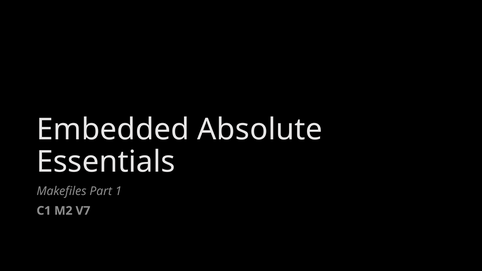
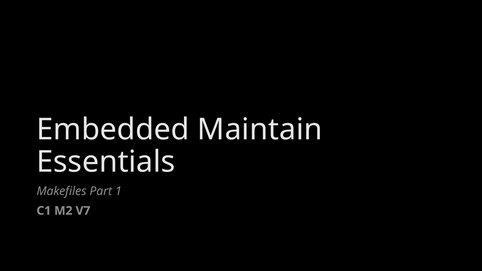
Absolute: Absolute -> Maintain (260, 130)
